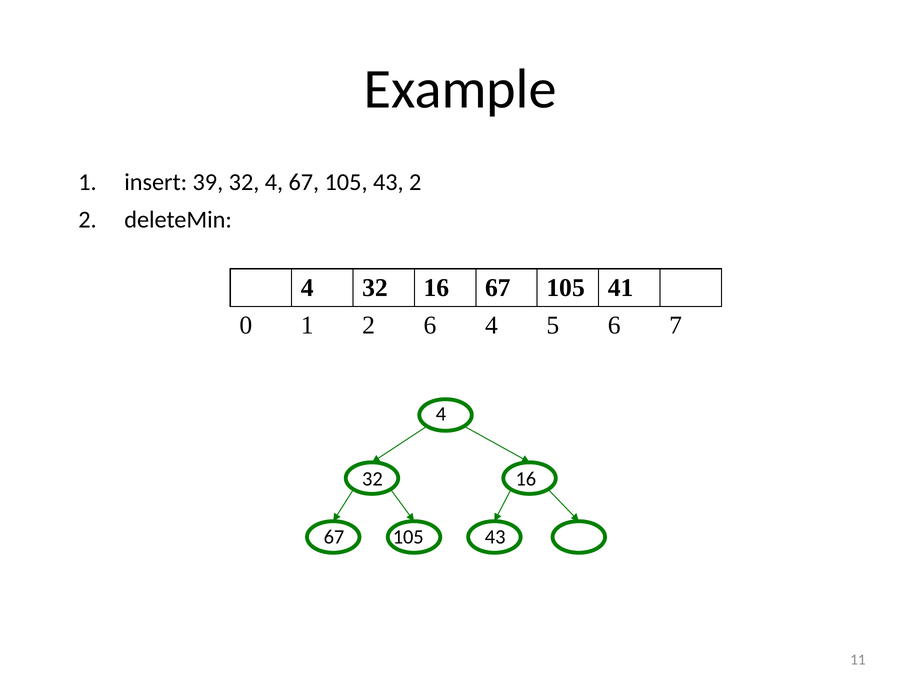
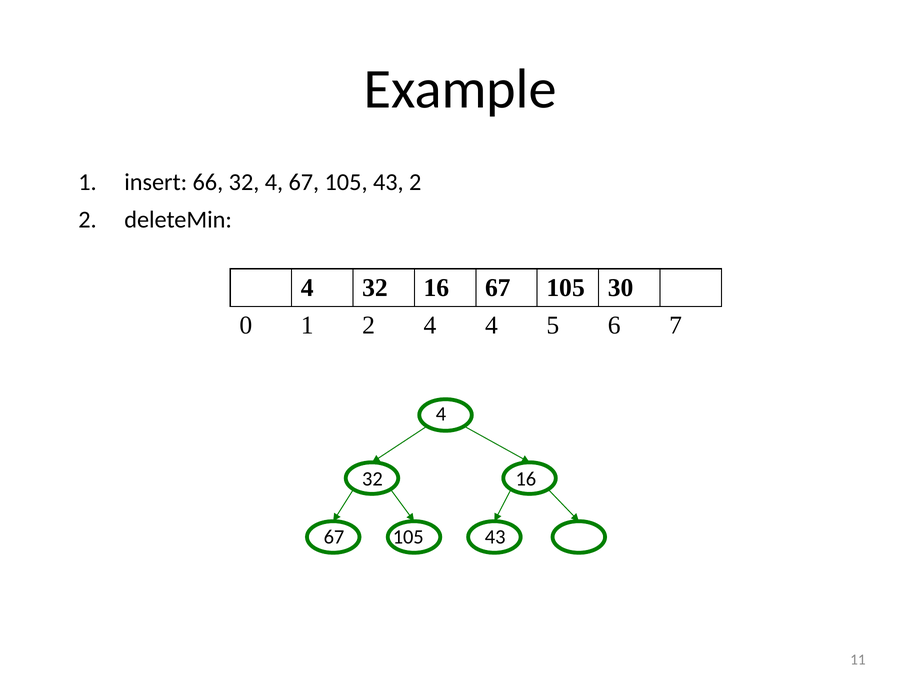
39: 39 -> 66 (208, 182)
41: 41 -> 30 (621, 288)
2 6: 6 -> 4 (430, 325)
